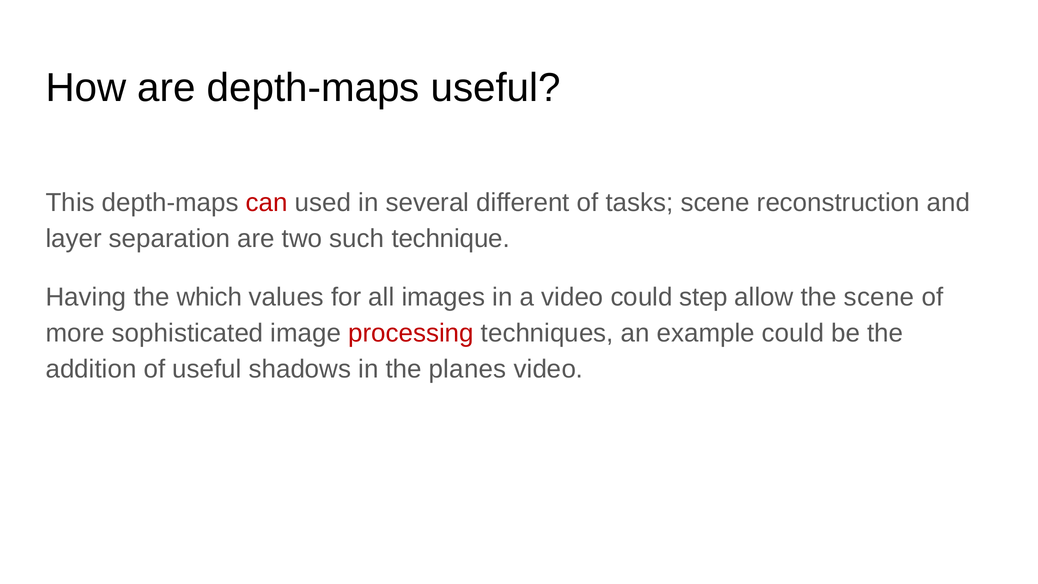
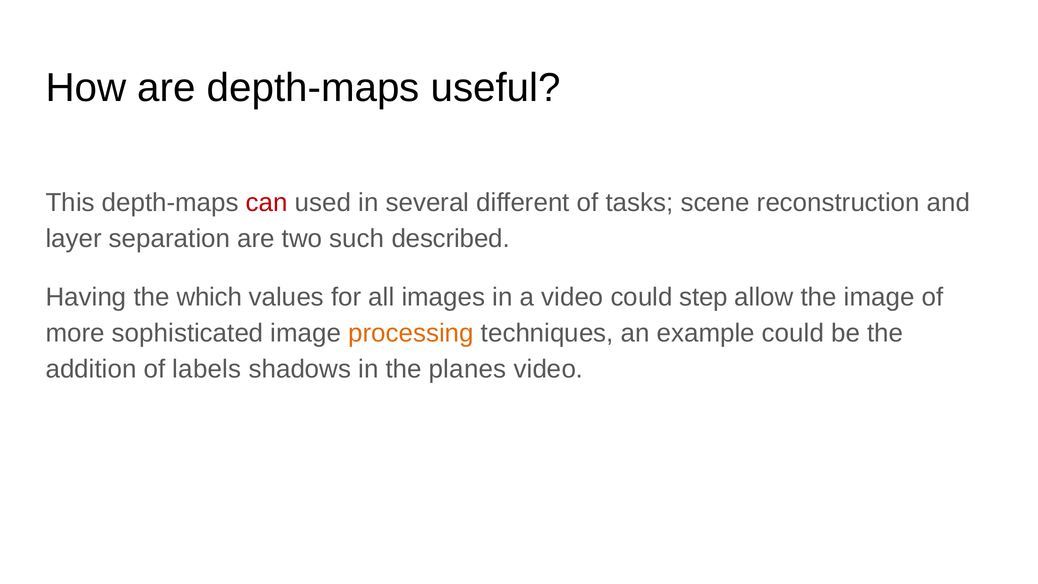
technique: technique -> described (451, 238)
the scene: scene -> image (879, 297)
processing colour: red -> orange (411, 333)
of useful: useful -> labels (207, 369)
